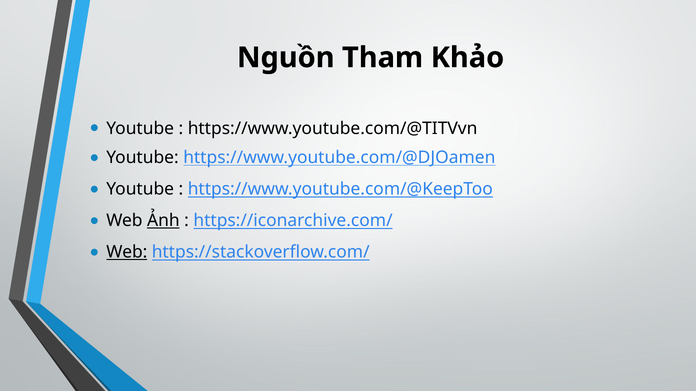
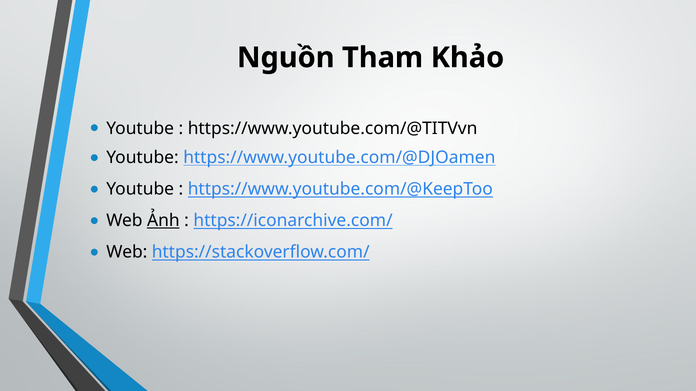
Web underline: present -> none (127, 252)
